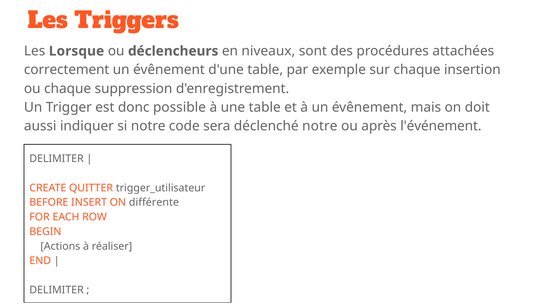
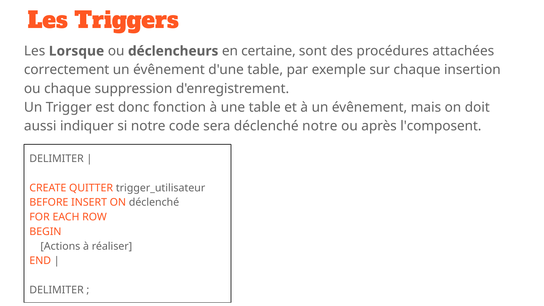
niveaux: niveaux -> certaine (268, 51)
possible: possible -> fonction (180, 107)
l'événement: l'événement -> l'composent (441, 126)
ON différente: différente -> déclenché (154, 202)
